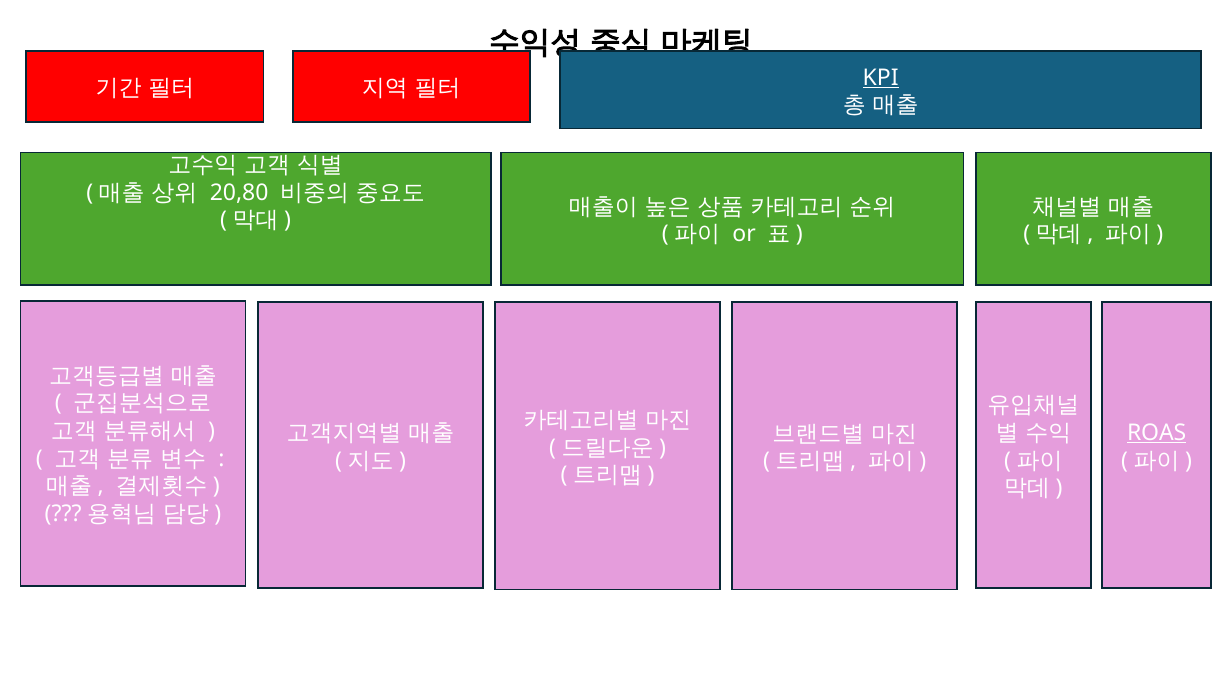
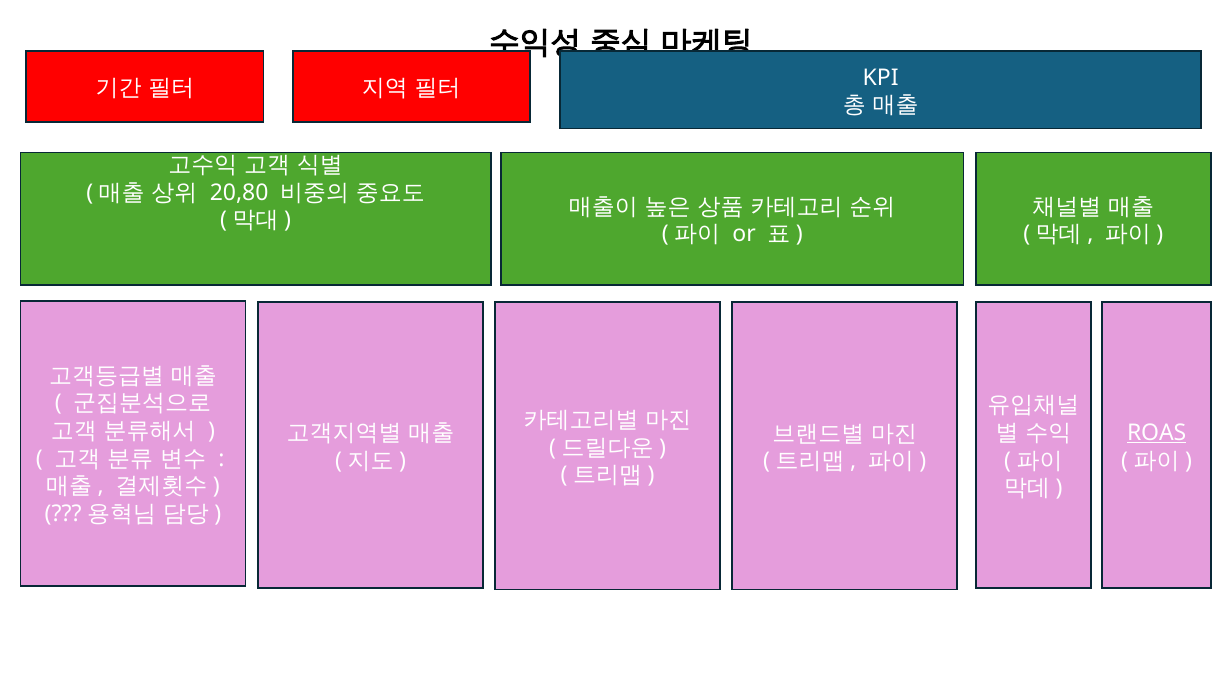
KPI underline: present -> none (881, 78)
